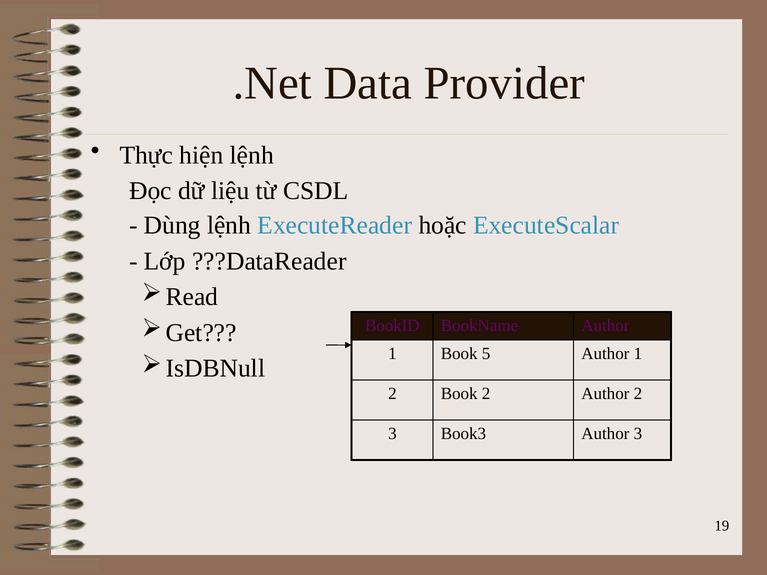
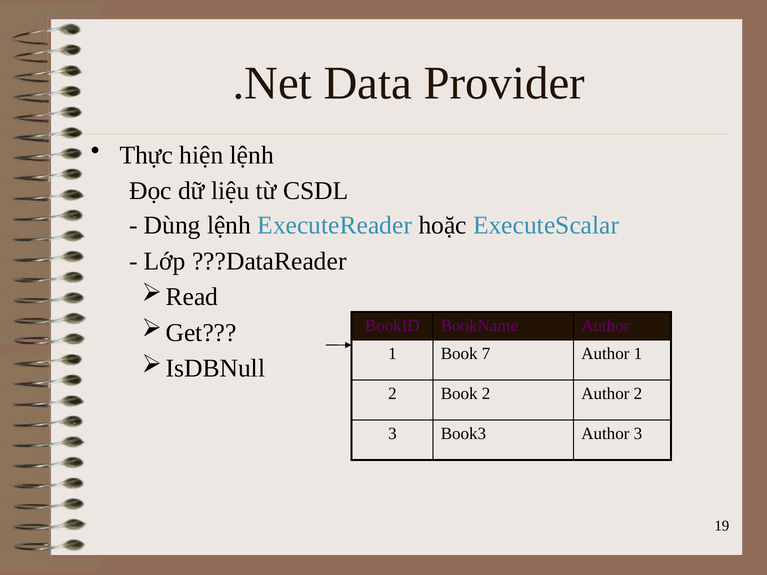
5: 5 -> 7 (486, 354)
